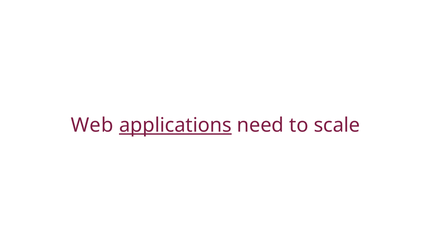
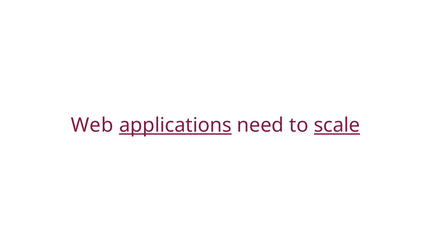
scale underline: none -> present (337, 125)
